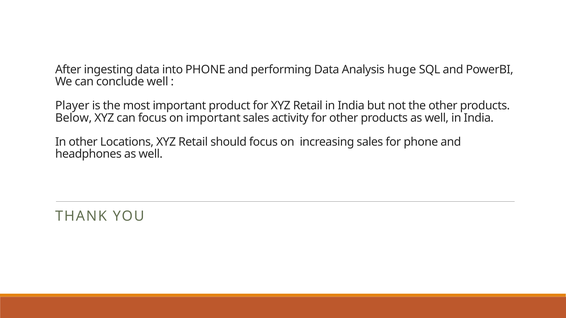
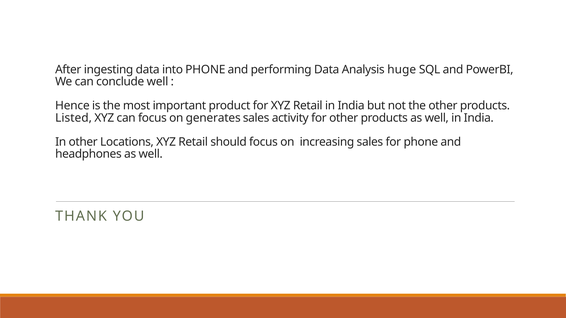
Player: Player -> Hence (72, 106)
Below: Below -> Listed (74, 118)
on important: important -> generates (213, 118)
